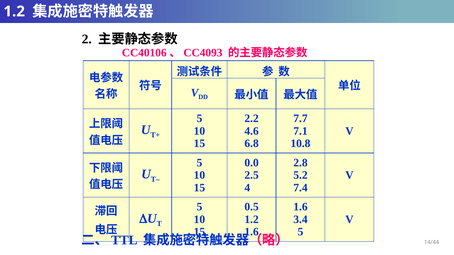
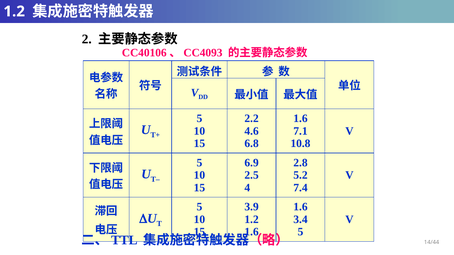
7.7: 7.7 -> 1.6 (300, 119)
0.0: 0.0 -> 6.9 (252, 163)
0.5: 0.5 -> 3.9 (252, 207)
